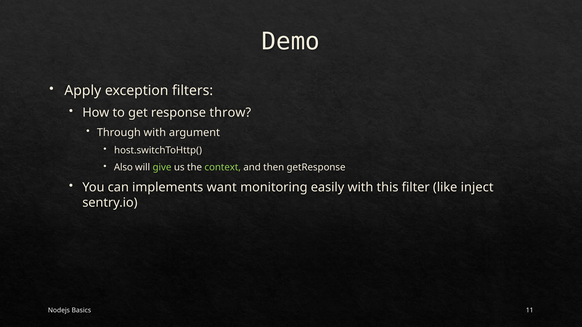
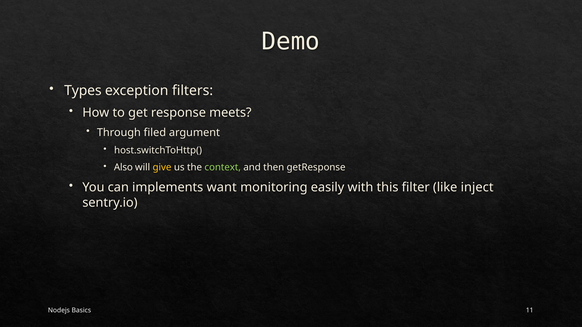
Apply: Apply -> Types (83, 91)
throw: throw -> meets (230, 113)
Through with: with -> filed (155, 133)
give colour: light green -> yellow (162, 168)
